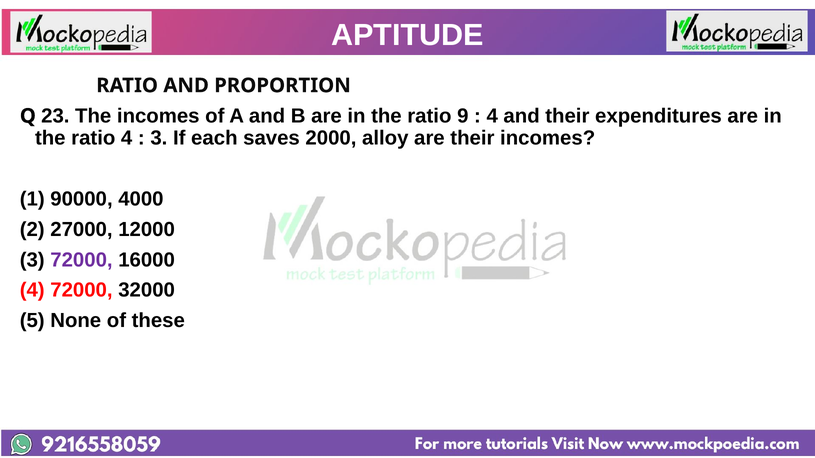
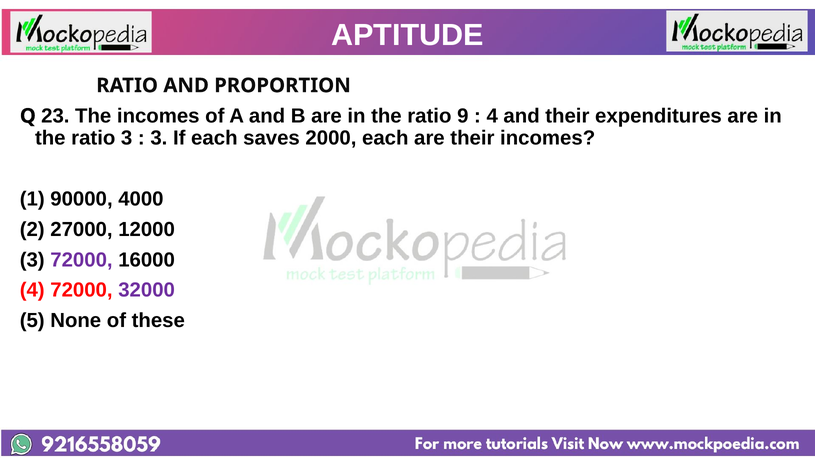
ratio 4: 4 -> 3 (127, 138)
2000 alloy: alloy -> each (385, 138)
32000 colour: black -> purple (147, 291)
